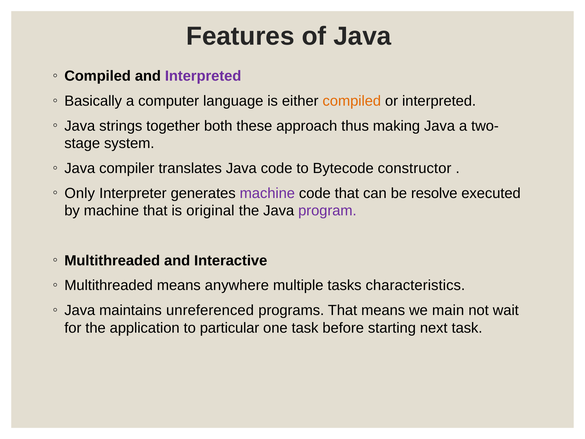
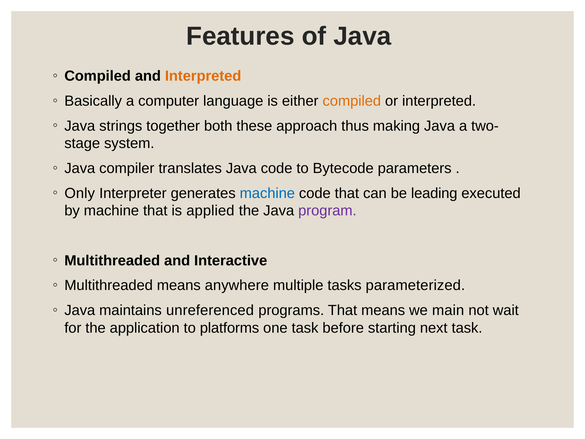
Interpreted colour: purple -> orange (203, 76)
constructor: constructor -> parameters (415, 168)
machine colour: purple -> blue (267, 193)
resolve: resolve -> leading (434, 193)
original: original -> applied (210, 211)
characteristics: characteristics -> parameterized (415, 285)
particular: particular -> platforms (230, 328)
